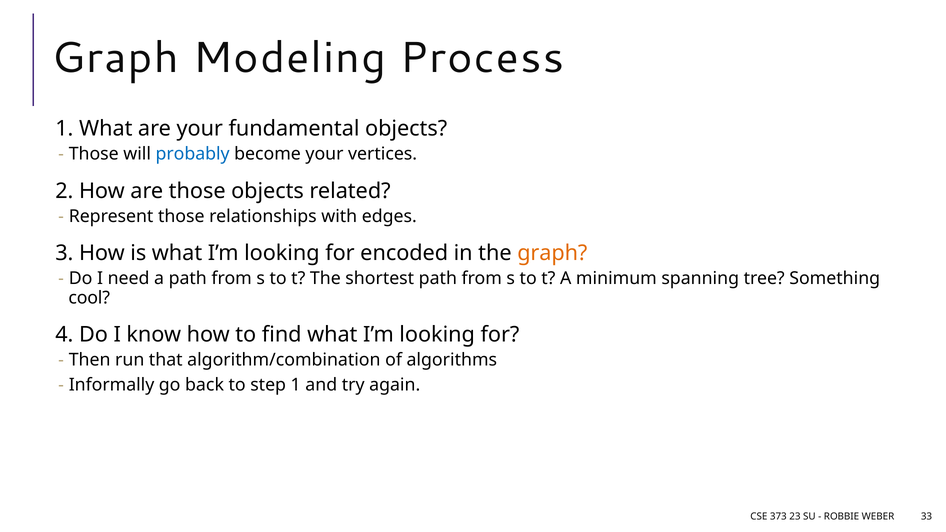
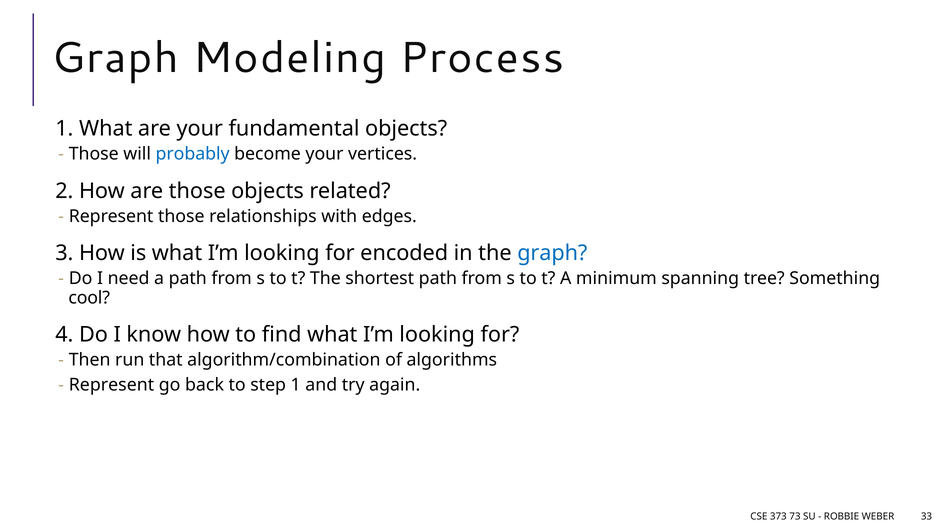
graph colour: orange -> blue (552, 253)
Informally: Informally -> Represent (111, 385)
23: 23 -> 73 (795, 517)
